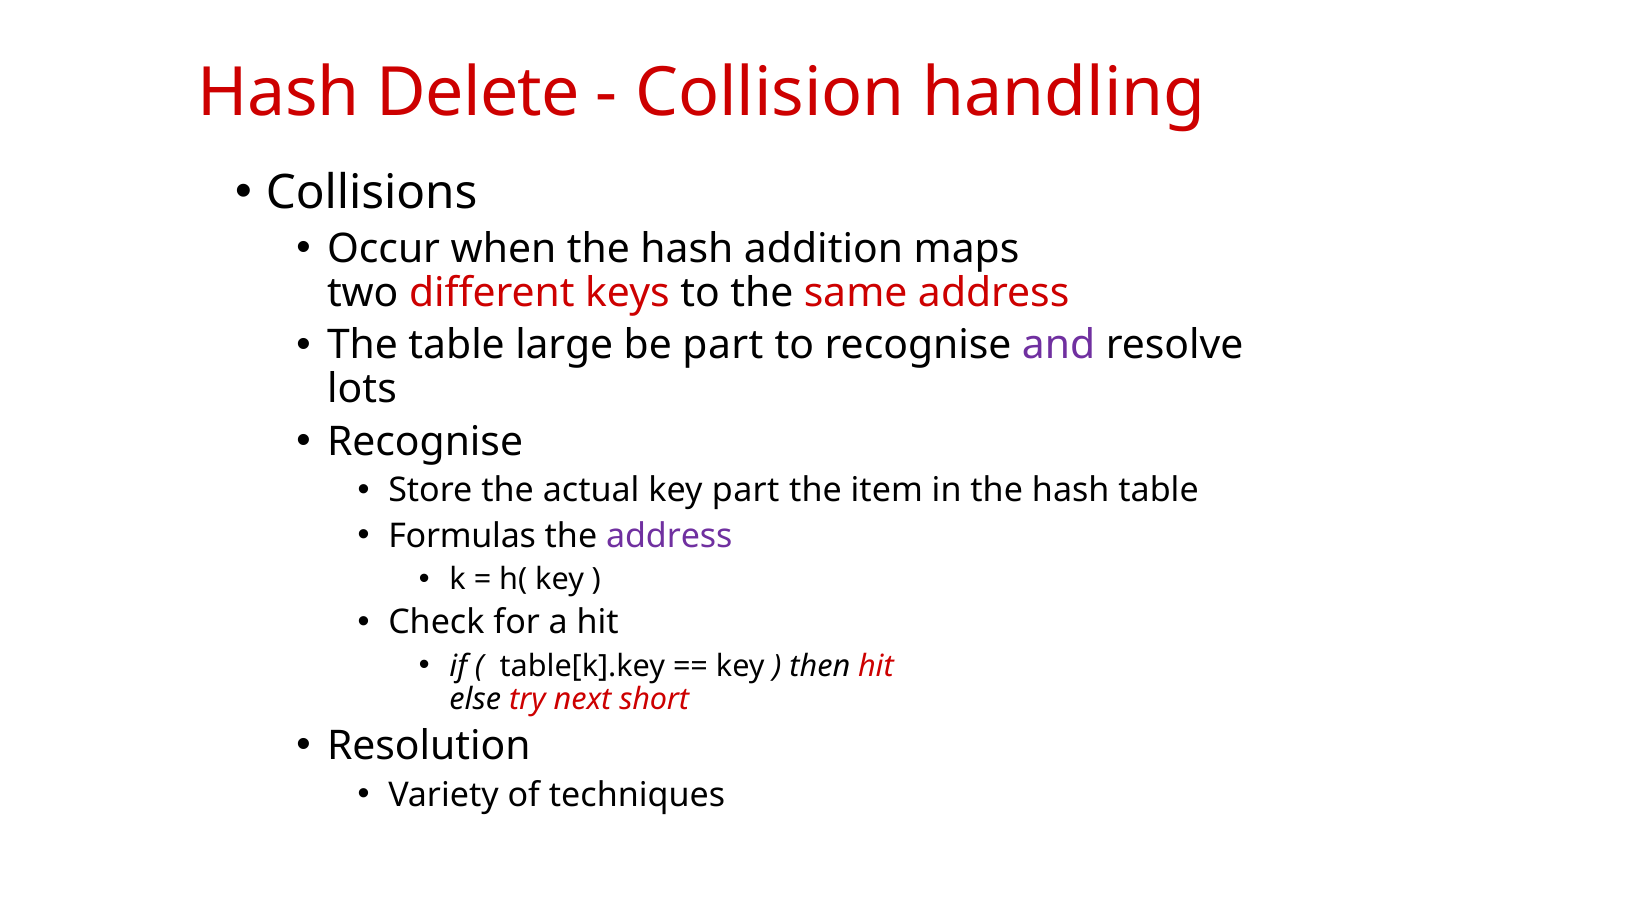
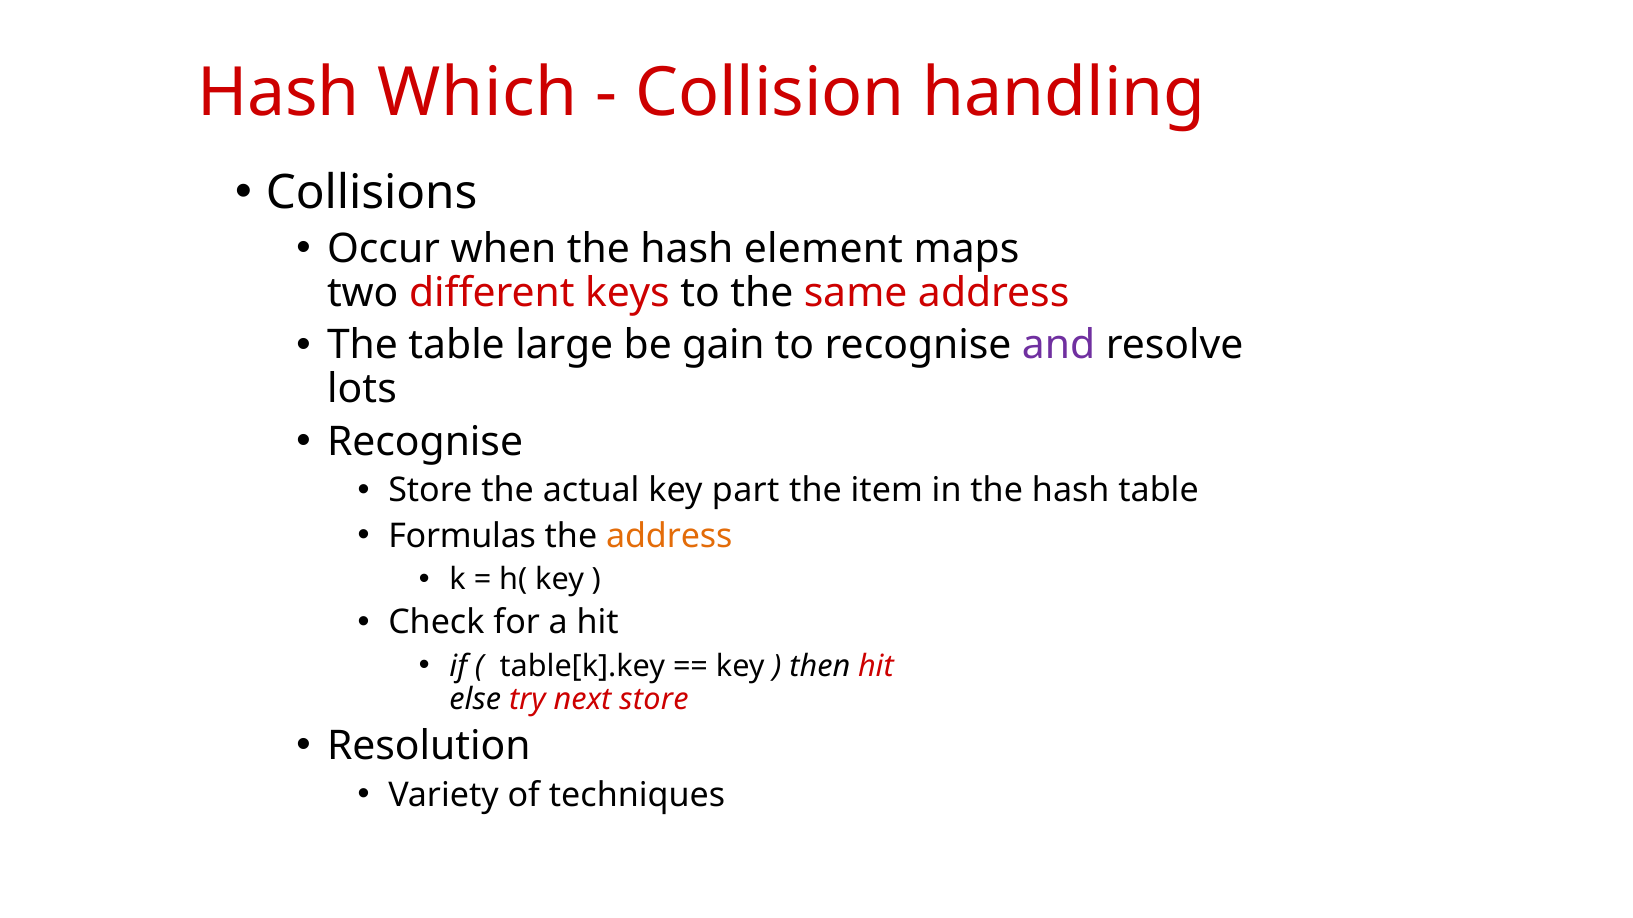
Delete: Delete -> Which (478, 93)
addition: addition -> element (823, 249)
be part: part -> gain (723, 345)
address colour: purple -> orange (669, 536)
next short: short -> store (654, 699)
